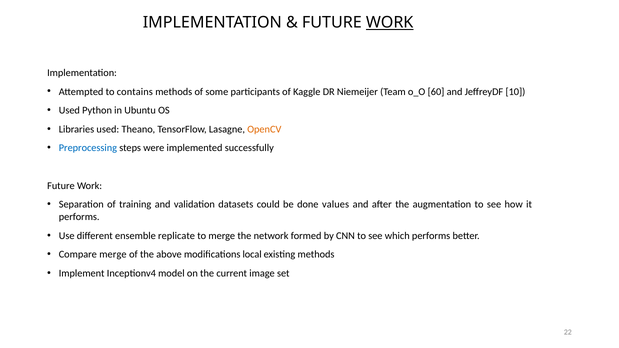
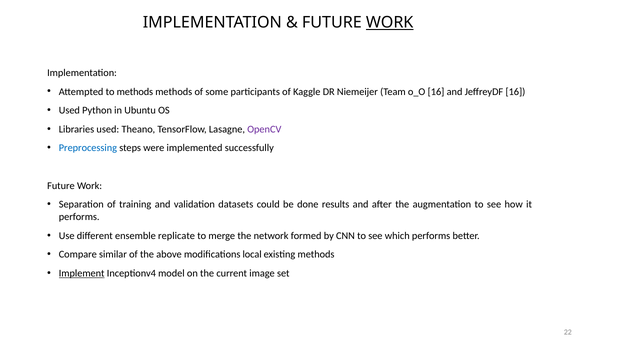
to contains: contains -> methods (135, 92)
o_O 60: 60 -> 16 (436, 92)
JeffreyDF 10: 10 -> 16 (515, 92)
OpenCV colour: orange -> purple (264, 129)
values: values -> results (336, 205)
Compare merge: merge -> similar (113, 255)
Implement underline: none -> present (82, 273)
